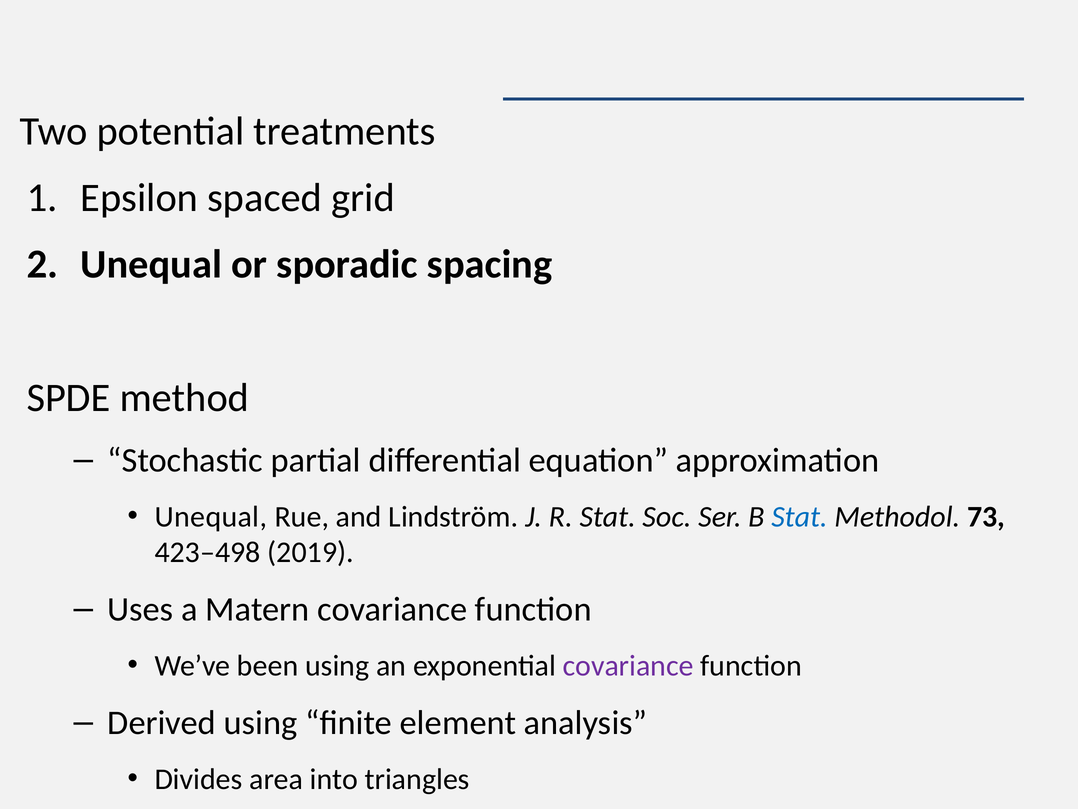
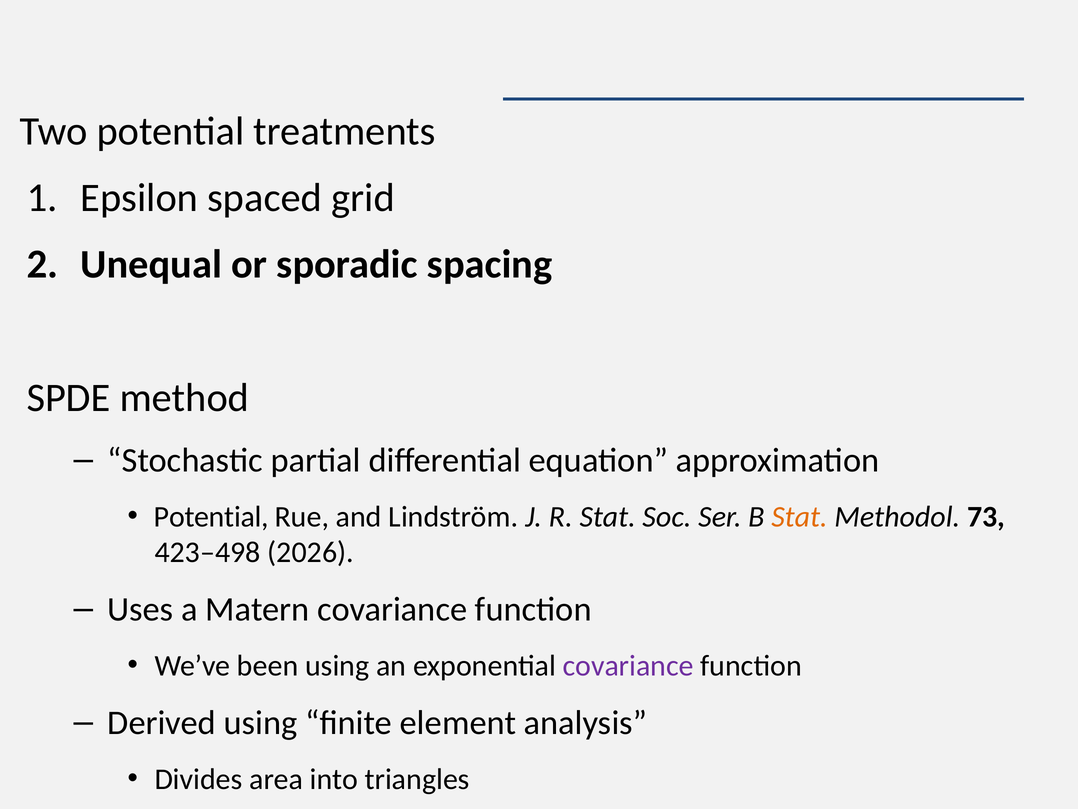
Unequal: Unequal -> Potential (211, 516)
Stat colour: blue -> orange (799, 516)
2019: 2019 -> 2026 (311, 552)
